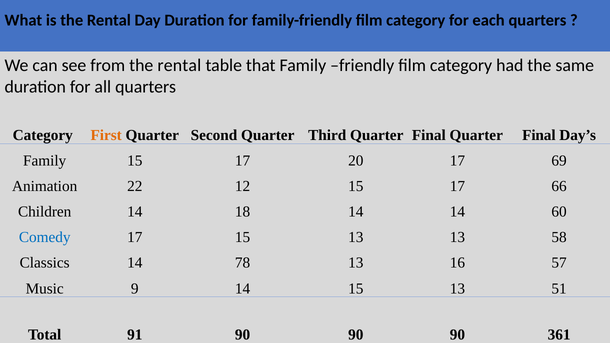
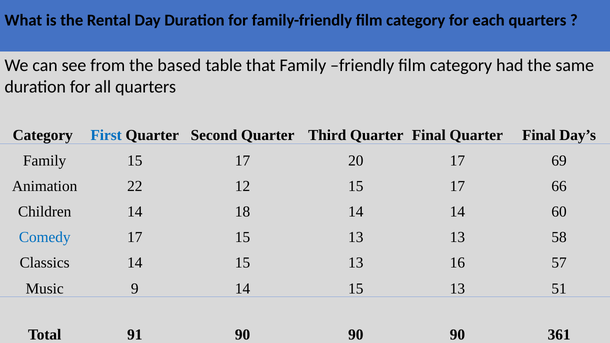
from the rental: rental -> based (179, 66)
First colour: orange -> blue (106, 135)
Classics 14 78: 78 -> 15 (243, 263)
